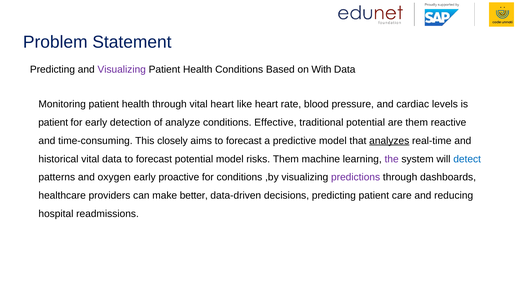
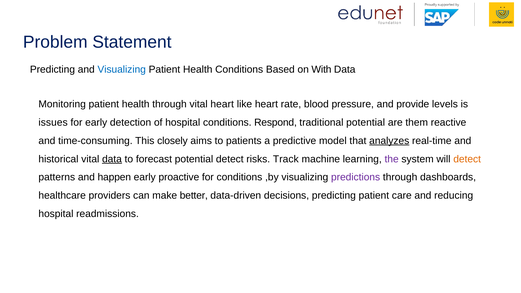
Visualizing colour: purple -> blue (122, 70)
cardiac: cardiac -> provide (413, 104)
patient: patient -> issues (53, 123)
of analyze: analyze -> hospital (183, 123)
Effective: Effective -> Respond (276, 123)
aims to forecast: forecast -> patients (244, 141)
data underline: none -> present (112, 159)
potential model: model -> detect (230, 159)
risks Them: Them -> Track (286, 159)
detect colour: blue -> orange (467, 159)
oxygen: oxygen -> happen (114, 177)
